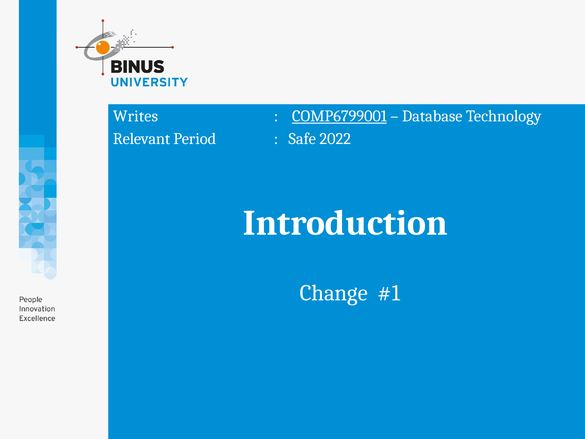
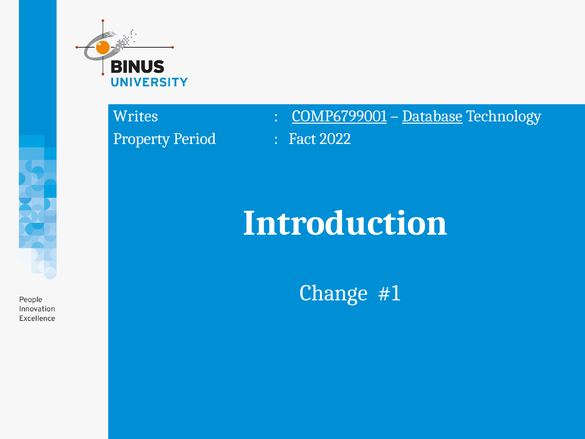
Database underline: none -> present (432, 116)
Relevant: Relevant -> Property (142, 139)
Safe: Safe -> Fact (302, 139)
